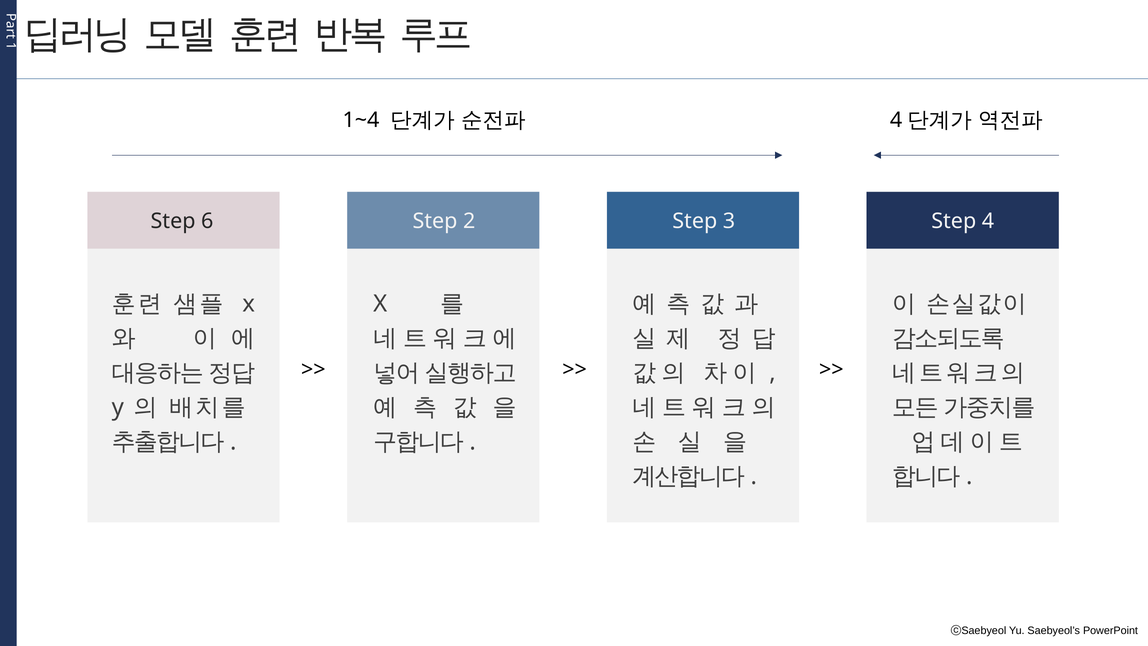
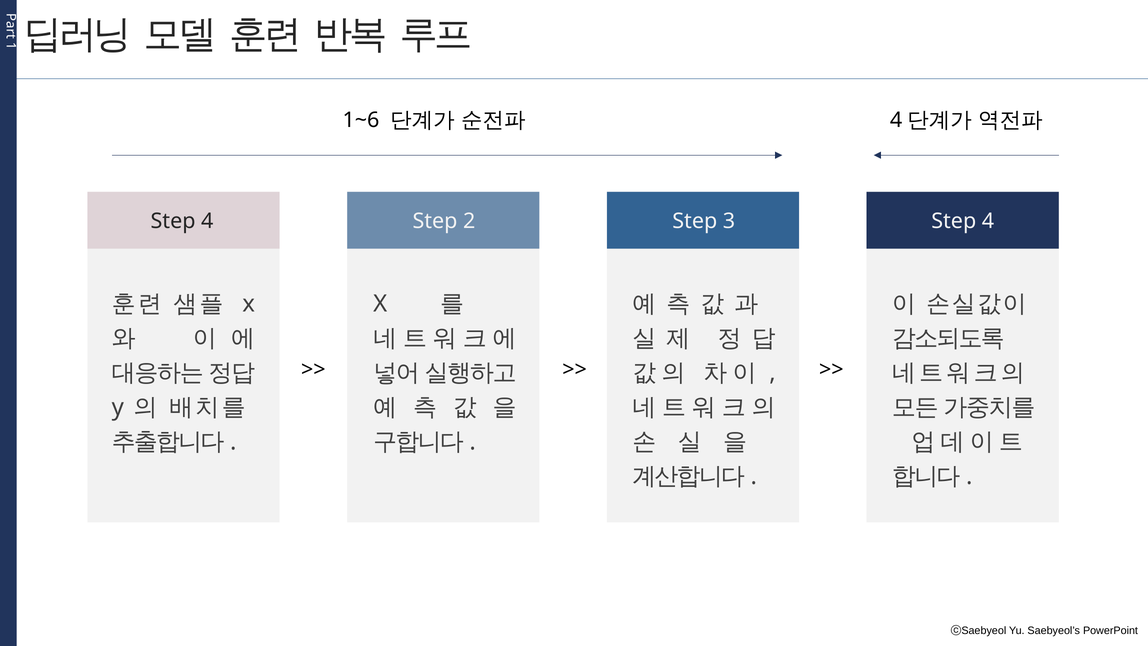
1~4: 1~4 -> 1~6 (361, 120)
6: 6 -> 4 (207, 221)
